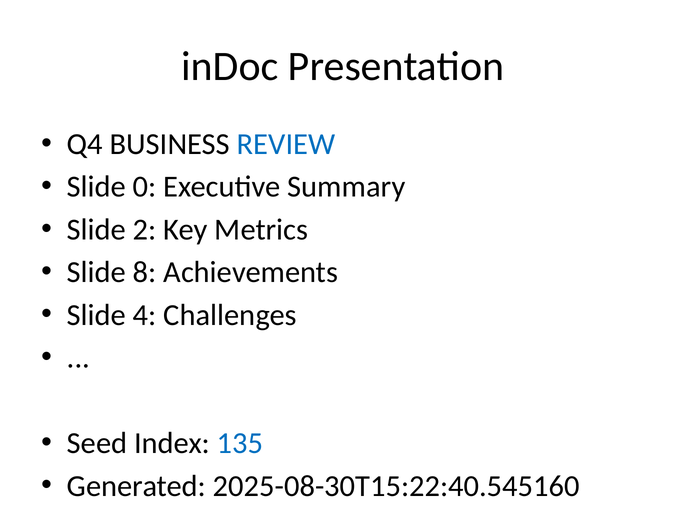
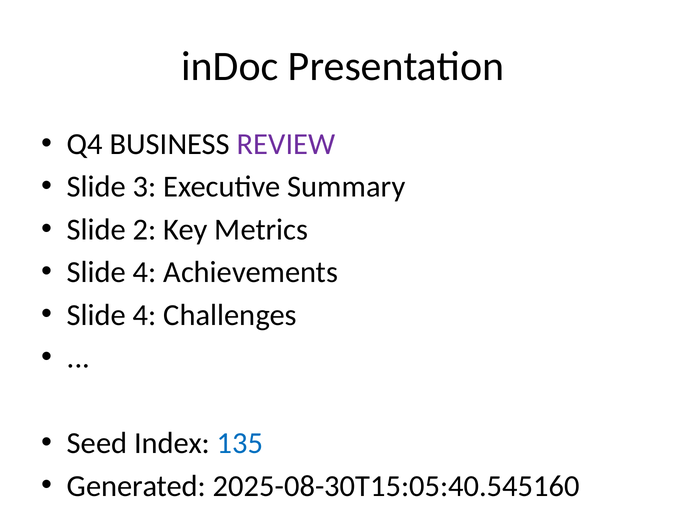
REVIEW colour: blue -> purple (286, 144)
0: 0 -> 3 (145, 187)
8: 8 -> 4 (145, 272)
2025-08-30T15:22:40.545160: 2025-08-30T15:22:40.545160 -> 2025-08-30T15:05:40.545160 (396, 486)
